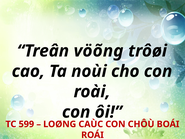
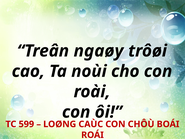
vöõng: vöõng -> ngaøy (99, 51)
